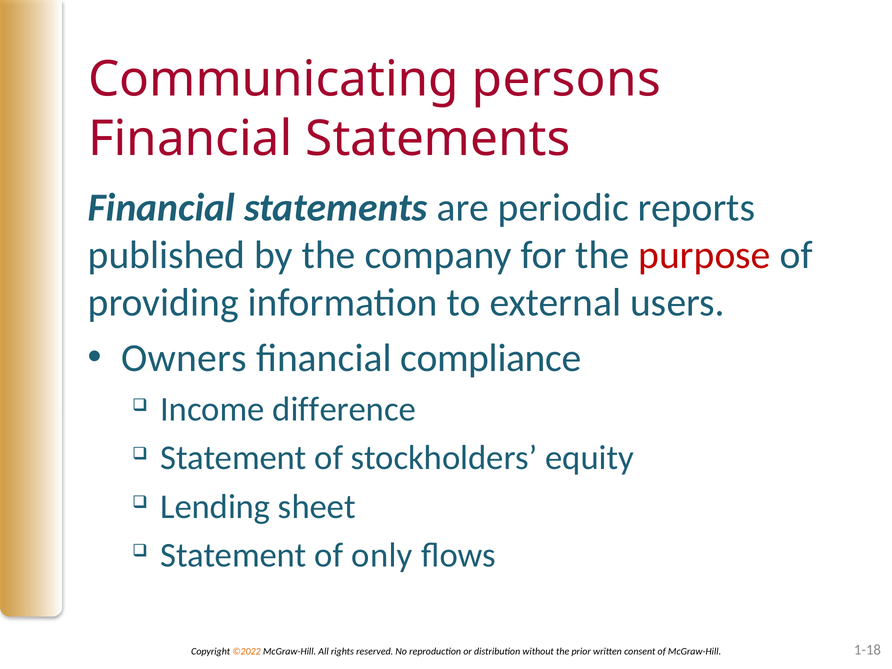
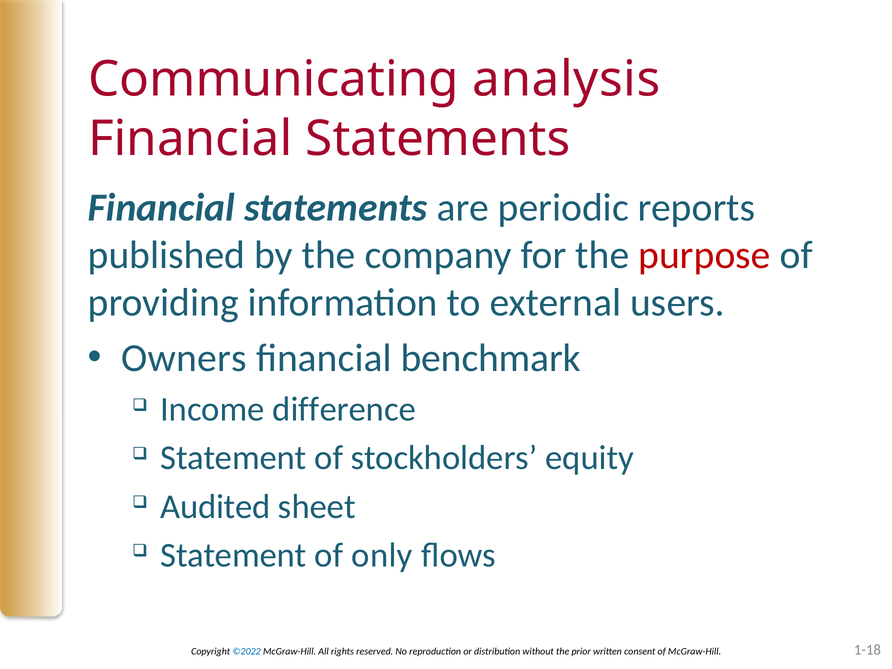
persons: persons -> analysis (566, 79)
compliance: compliance -> benchmark (491, 358)
Lending: Lending -> Audited (215, 507)
©2022 colour: orange -> blue (247, 652)
